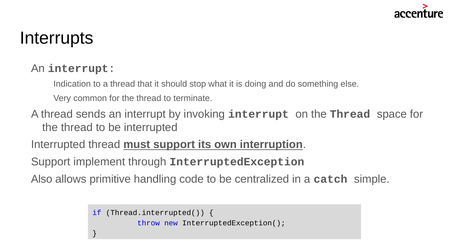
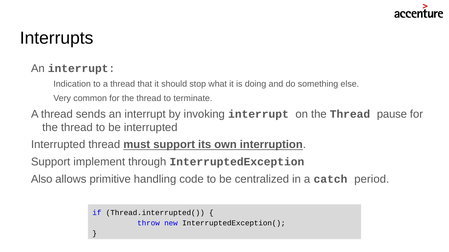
space: space -> pause (392, 114)
simple: simple -> period (372, 179)
